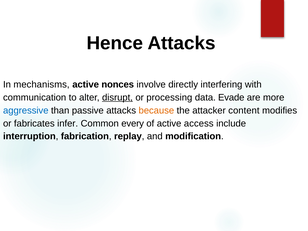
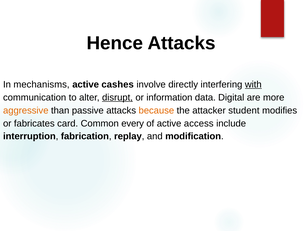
nonces: nonces -> cashes (118, 84)
with underline: none -> present (253, 84)
processing: processing -> information (169, 97)
Evade: Evade -> Digital (231, 97)
aggressive colour: blue -> orange (26, 110)
content: content -> student (244, 110)
infer: infer -> card (68, 123)
